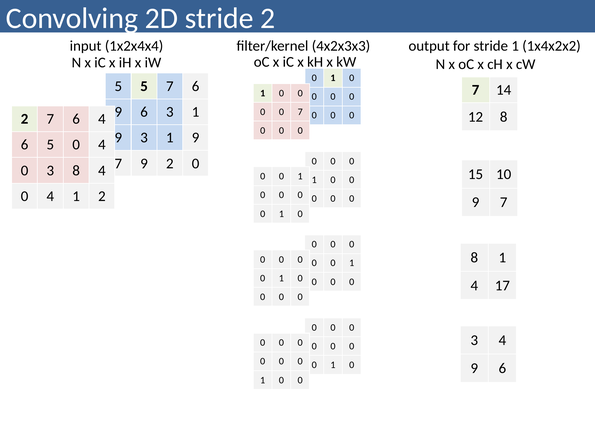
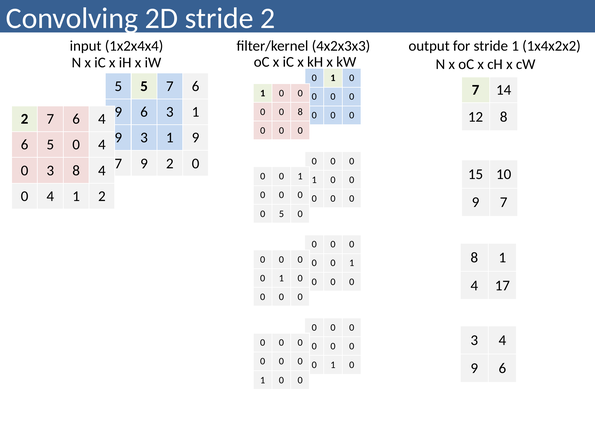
0 7: 7 -> 8 (300, 112)
1: 1 -> 5 (281, 214)
